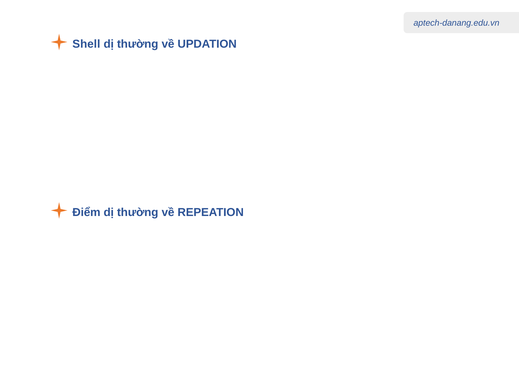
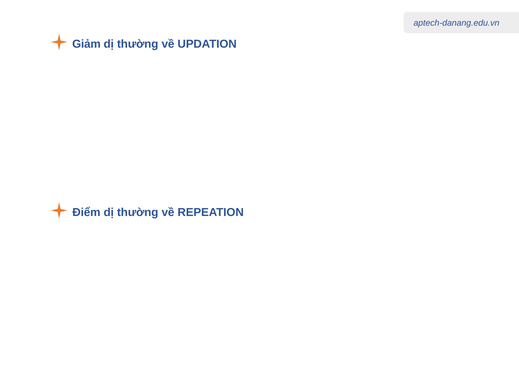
Shell: Shell -> Giảm (86, 44)
